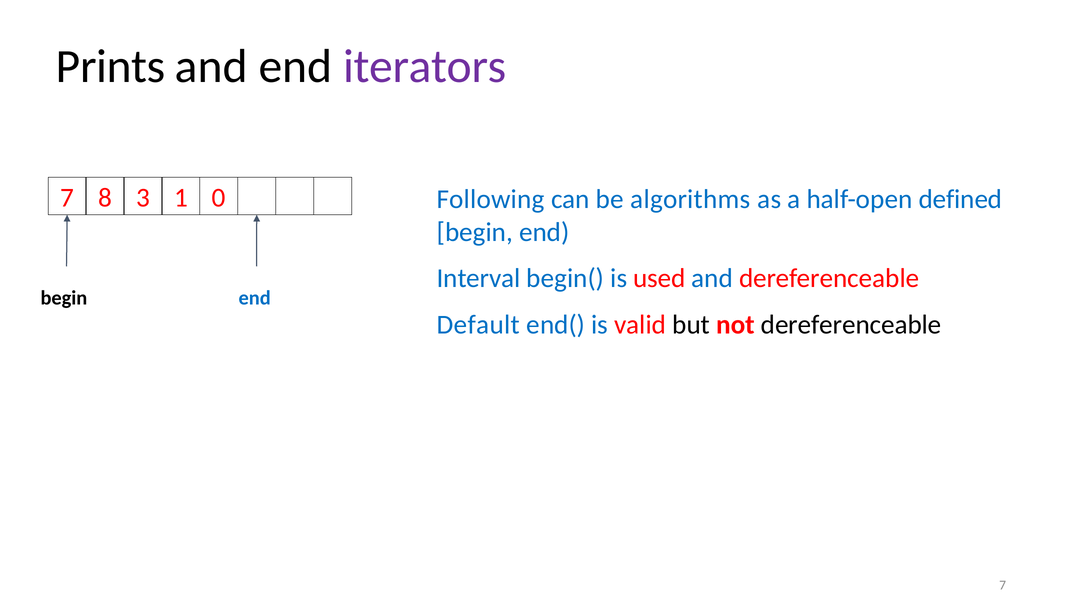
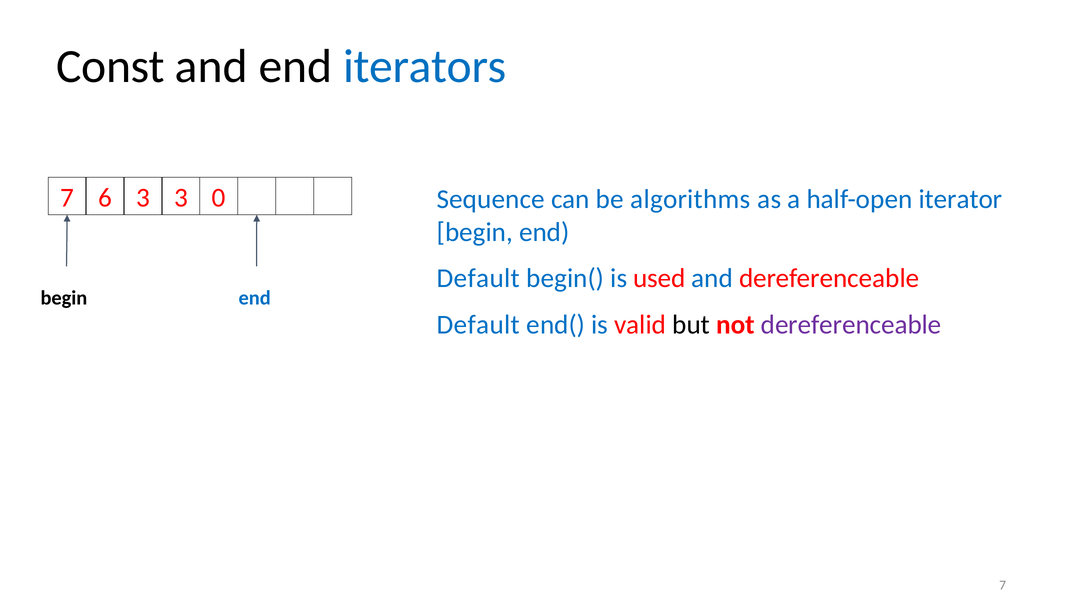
Prints: Prints -> Const (111, 66)
iterators colour: purple -> blue (425, 66)
8: 8 -> 6 (105, 198)
3 1: 1 -> 3 (181, 198)
Following: Following -> Sequence (491, 199)
defined: defined -> iterator (960, 199)
Interval: Interval -> Default (478, 278)
dereferenceable colour: black -> purple (851, 324)
